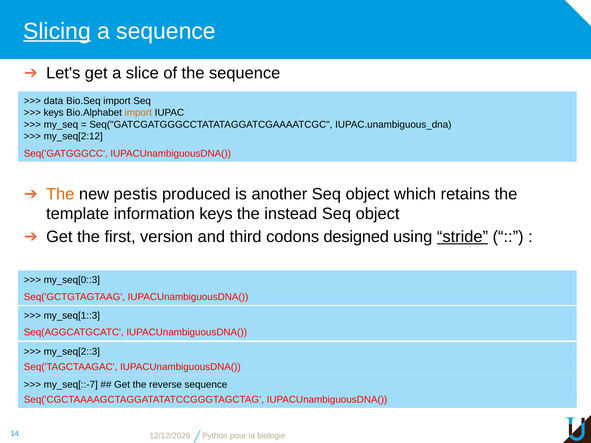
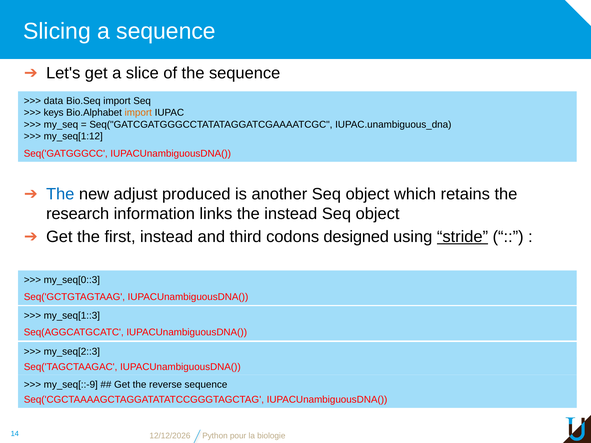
Slicing underline: present -> none (57, 31)
my_seq[2:12: my_seq[2:12 -> my_seq[1:12 (73, 136)
The colour: orange -> blue (60, 194)
pestis: pestis -> adjust (136, 194)
template: template -> research (78, 214)
information keys: keys -> links (216, 214)
first version: version -> instead (167, 237)
my_seq[::-7: my_seq[::-7 -> my_seq[::-9 (71, 385)
